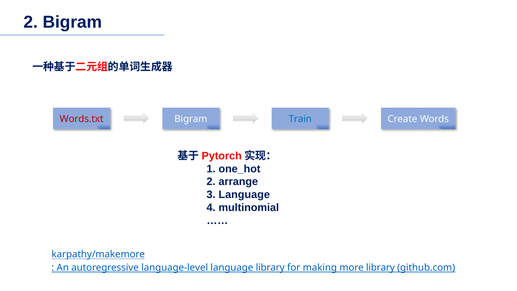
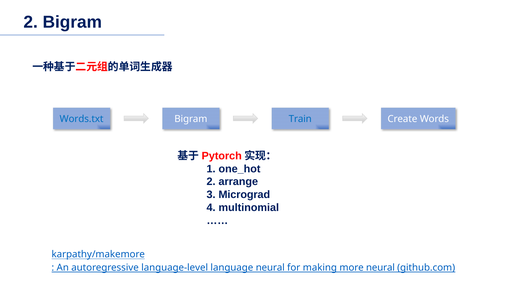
Words.txt colour: red -> blue (82, 119)
3 Language: Language -> Micrograd (244, 195)
language library: library -> neural (270, 267)
more library: library -> neural (380, 267)
